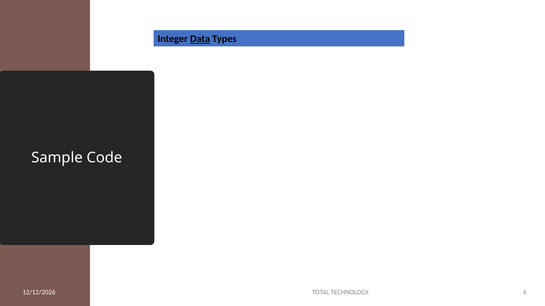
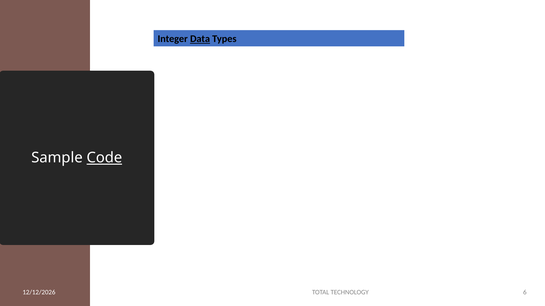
Code underline: none -> present (104, 158)
